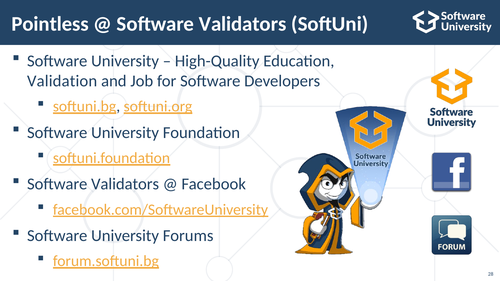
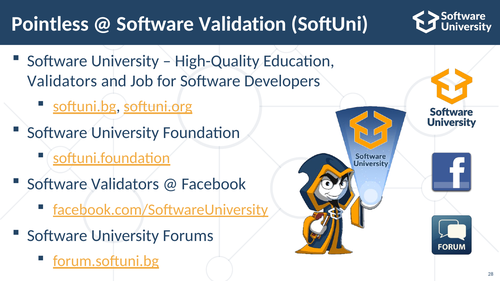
Validators: Validators -> Validation (243, 24)
Validation: Validation -> Validators (62, 81)
